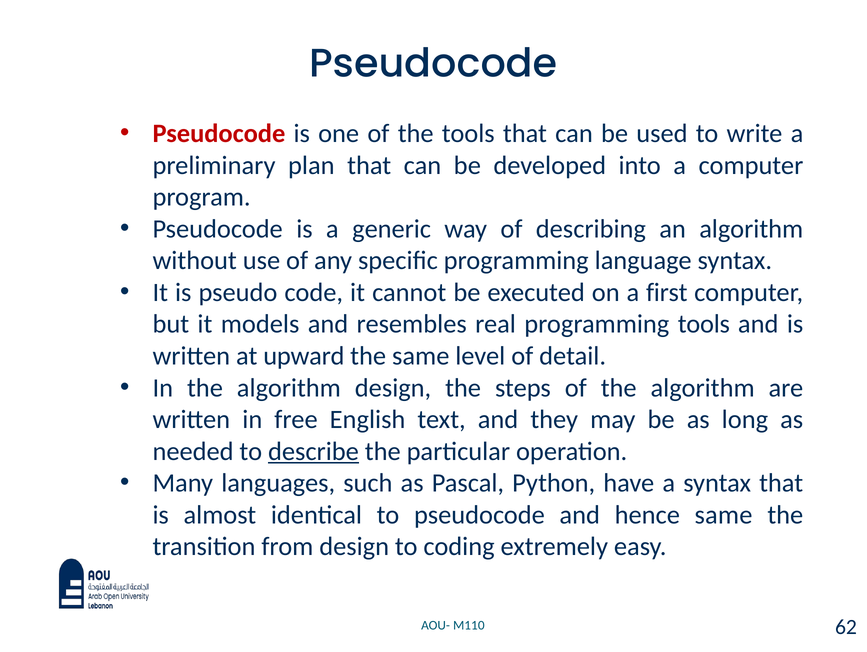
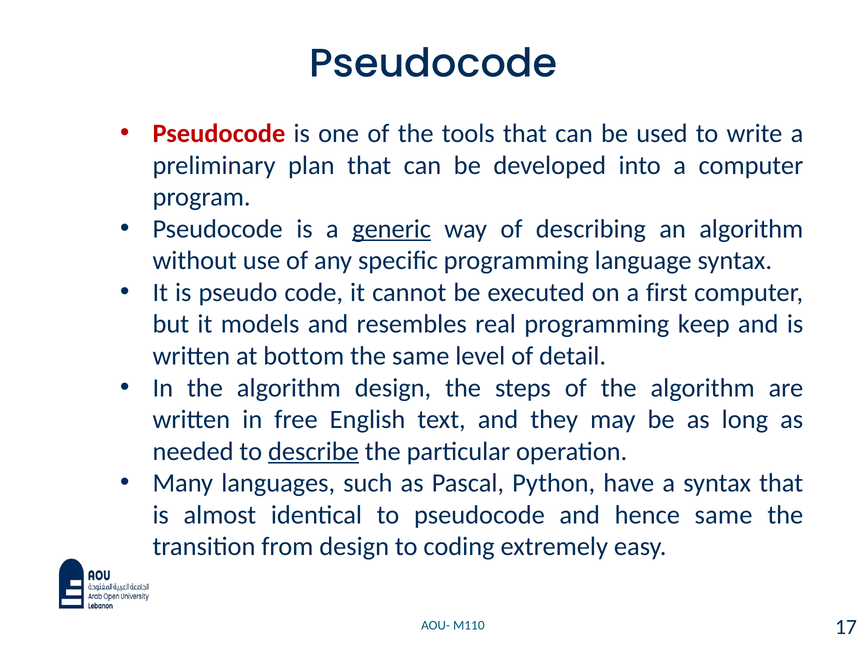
generic underline: none -> present (392, 229)
programming tools: tools -> keep (704, 324)
upward: upward -> bottom (304, 356)
62: 62 -> 17 (846, 627)
